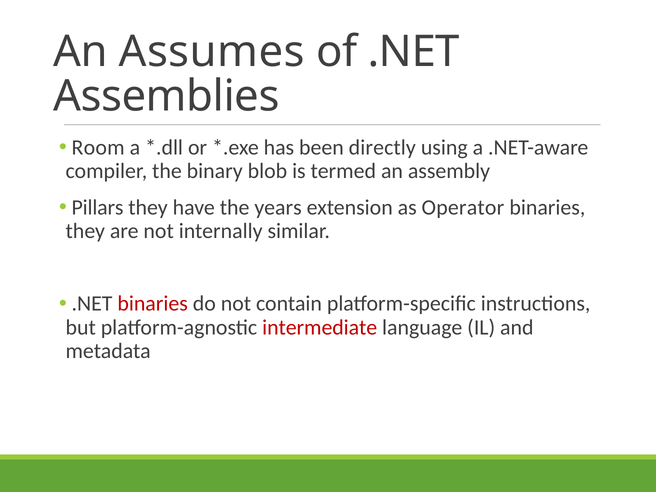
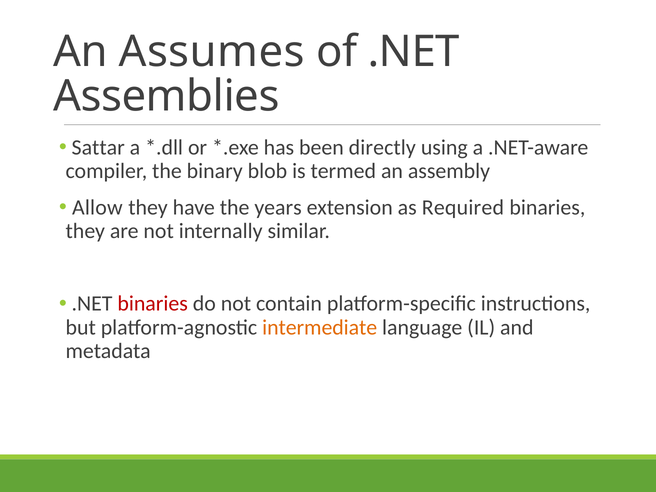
Room: Room -> Sattar (98, 147)
Pillars: Pillars -> Allow (97, 207)
Operator: Operator -> Required (463, 207)
intermediate colour: red -> orange (320, 327)
